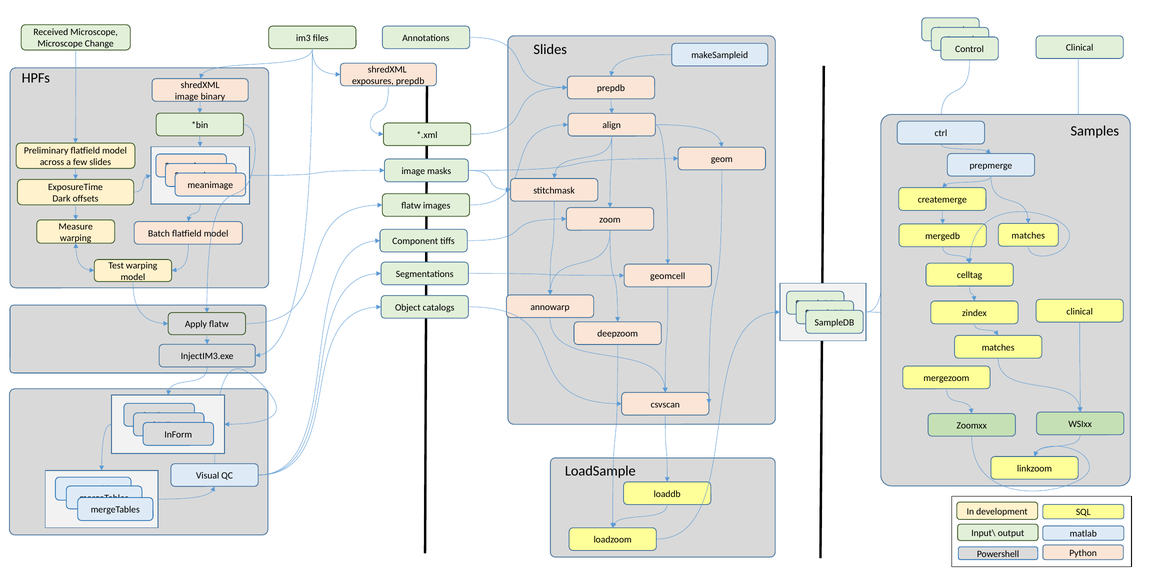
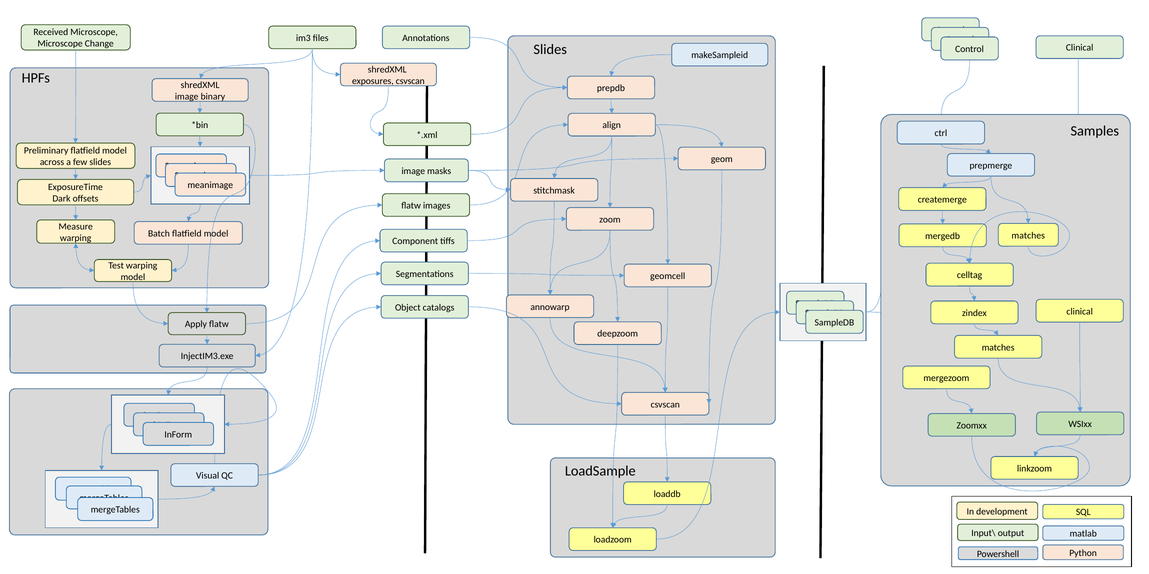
exposures prepdb: prepdb -> csvscan (410, 81)
